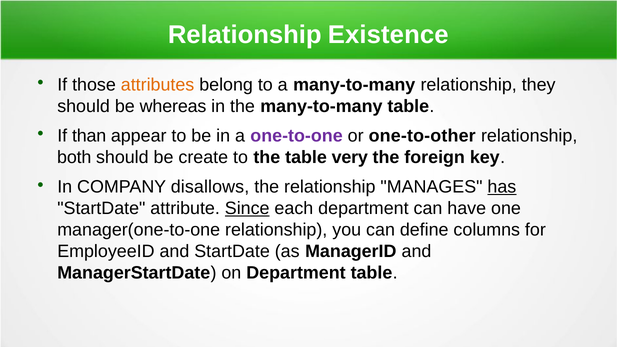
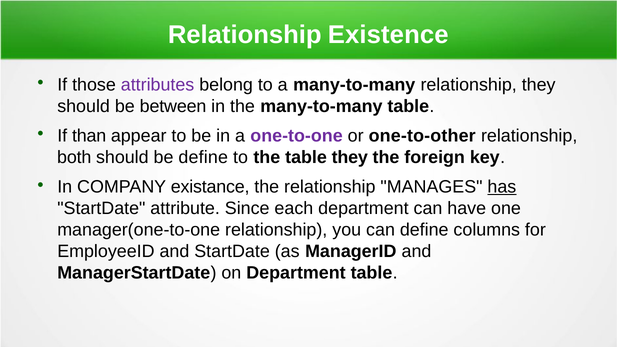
attributes colour: orange -> purple (158, 85)
whereas: whereas -> between (173, 106)
be create: create -> define (203, 157)
table very: very -> they (350, 157)
disallows: disallows -> existance (210, 187)
Since underline: present -> none (247, 208)
